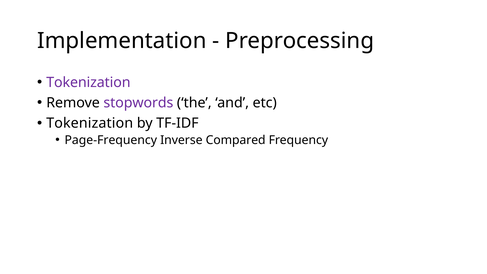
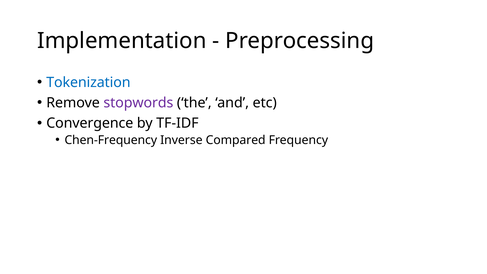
Tokenization colour: purple -> blue (88, 82)
Tokenization: Tokenization -> Convergence (90, 123)
Page-Frequency: Page-Frequency -> Chen-Frequency (111, 140)
